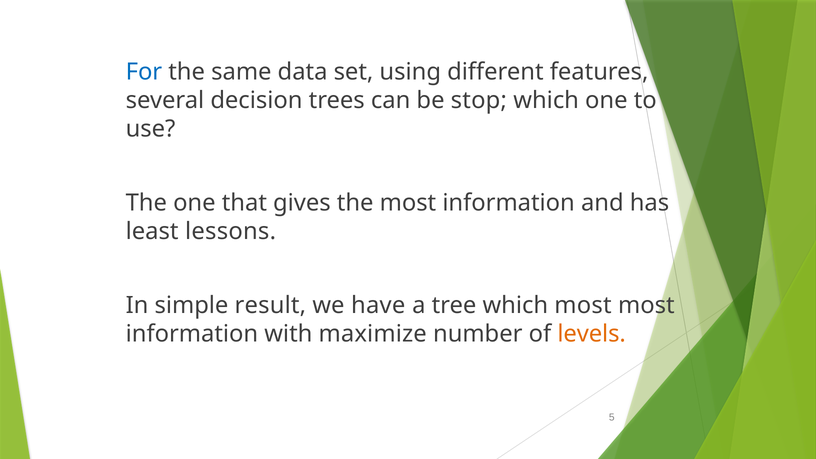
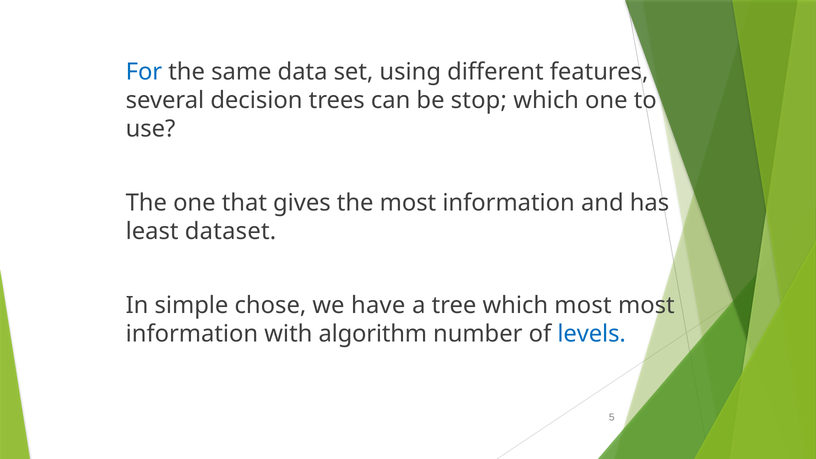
lessons: lessons -> dataset (231, 232)
result: result -> chose (270, 306)
maximize: maximize -> algorithm (373, 334)
levels colour: orange -> blue (592, 334)
